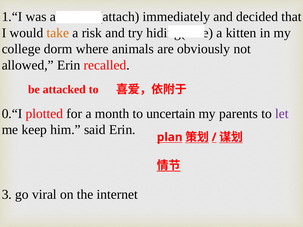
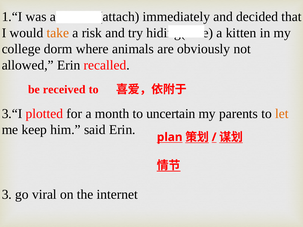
attacked: attacked -> received (64, 90)
0.“I: 0.“I -> 3.“I (12, 114)
let colour: purple -> orange (282, 114)
